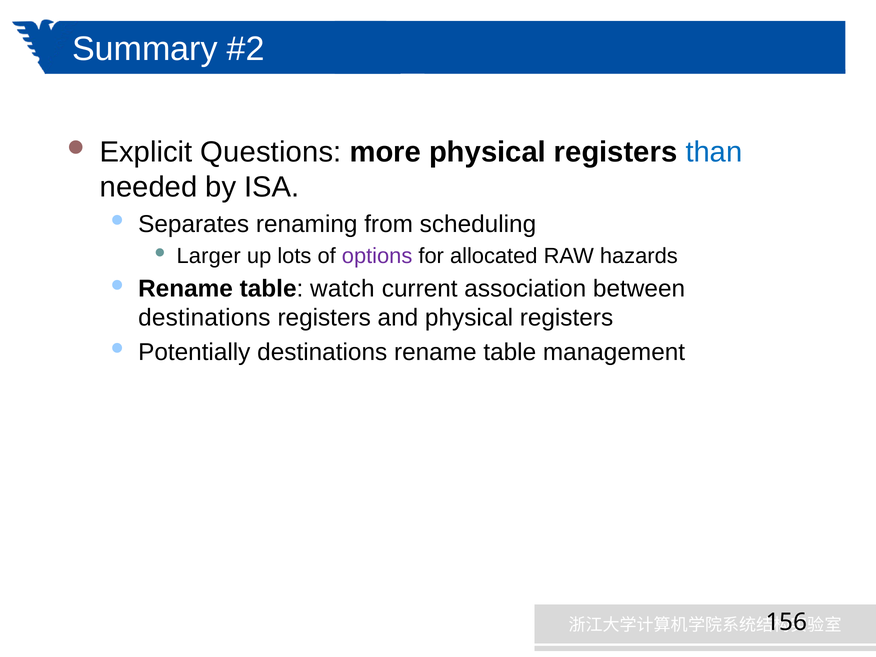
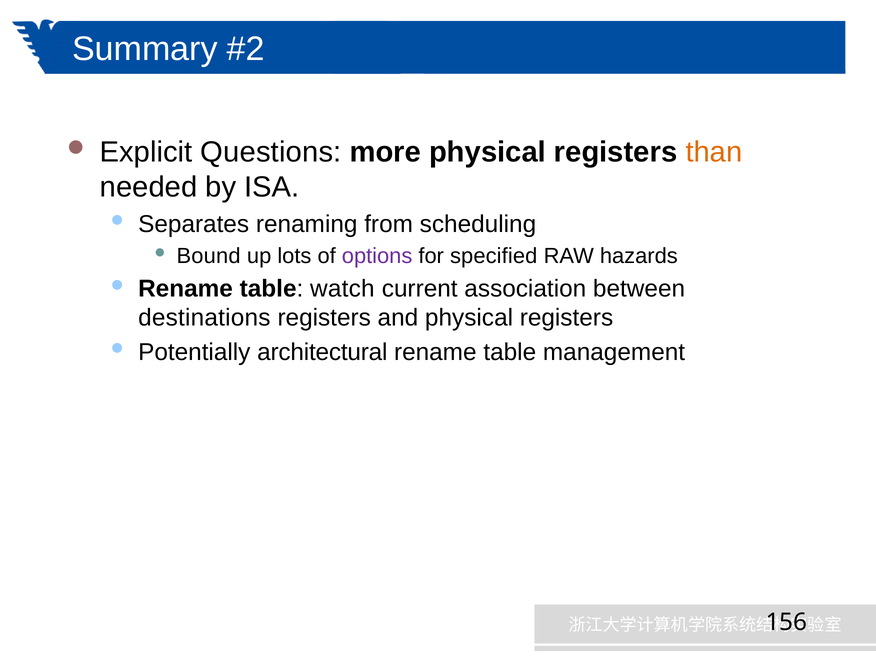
than colour: blue -> orange (714, 152)
Larger: Larger -> Bound (209, 256)
allocated: allocated -> specified (494, 256)
Potentially destinations: destinations -> architectural (322, 352)
